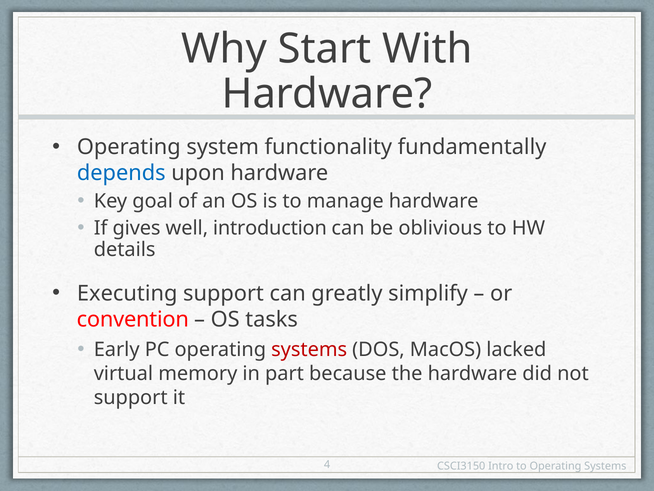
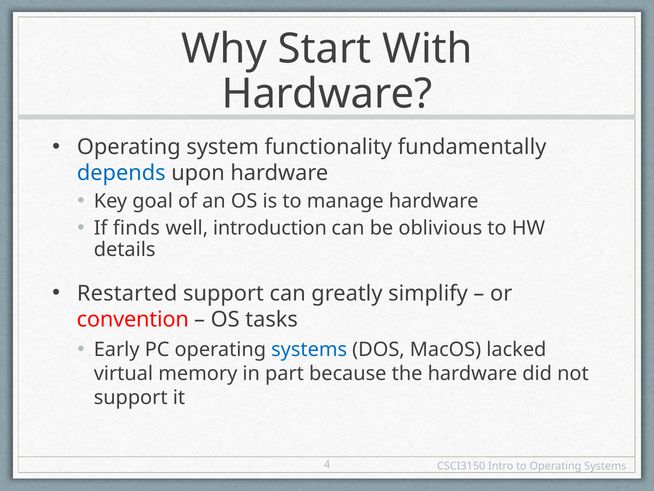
gives: gives -> finds (136, 228)
Executing: Executing -> Restarted (127, 293)
systems colour: red -> blue (309, 350)
